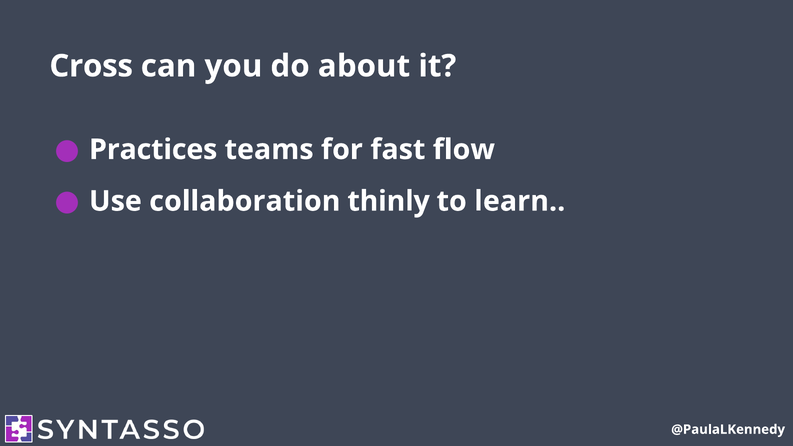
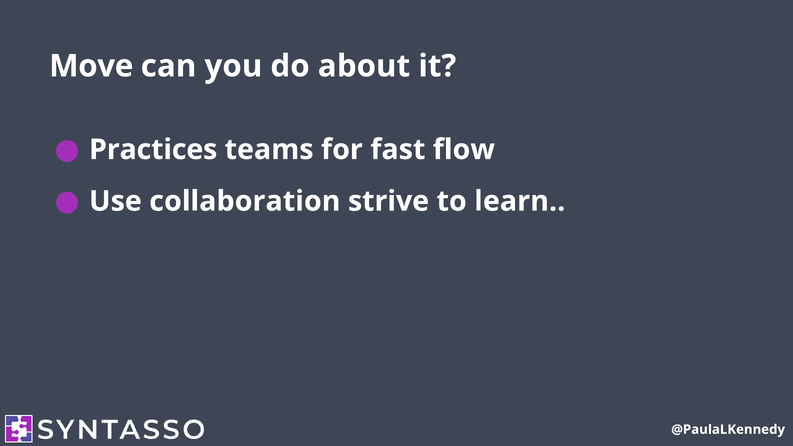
Cross: Cross -> Move (91, 66)
thinly: thinly -> strive (389, 201)
